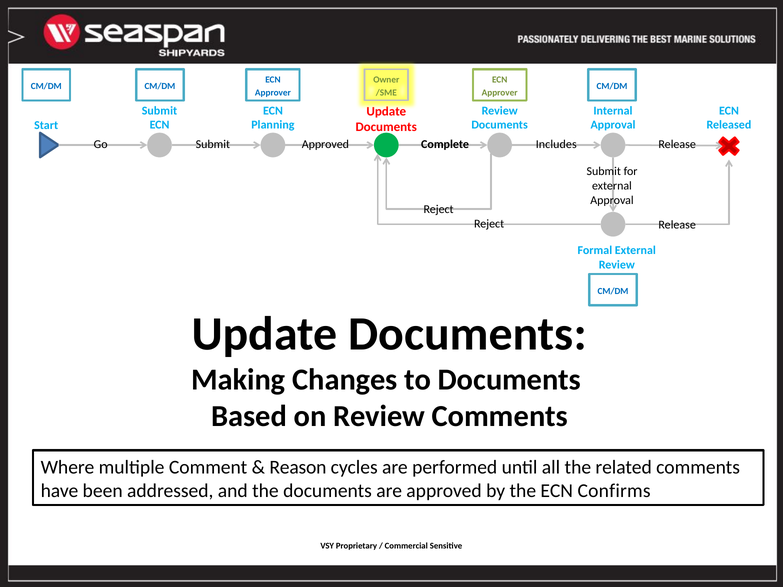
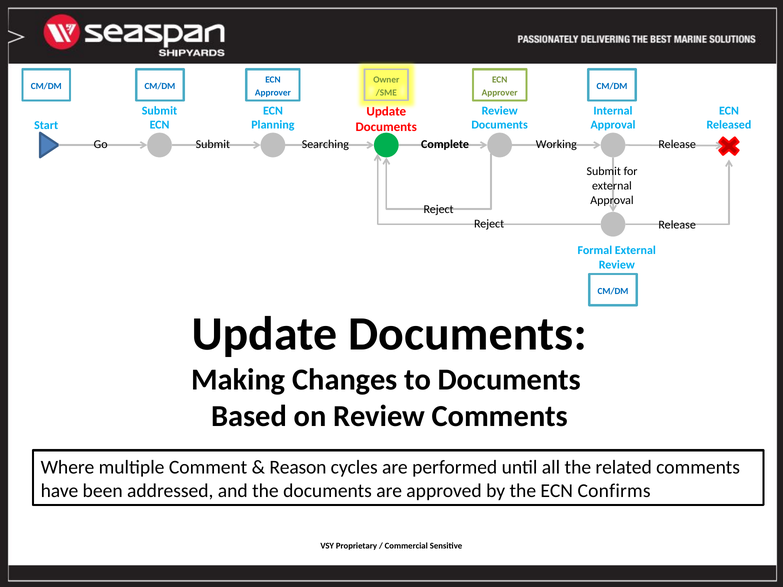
Go Approved: Approved -> Searching (325, 145)
Includes: Includes -> Working (556, 145)
